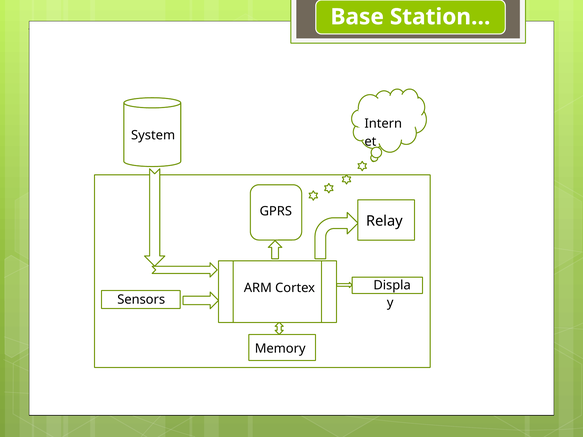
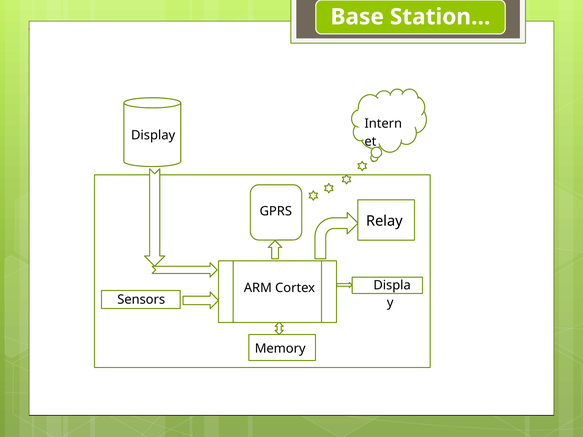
System: System -> Display (153, 135)
